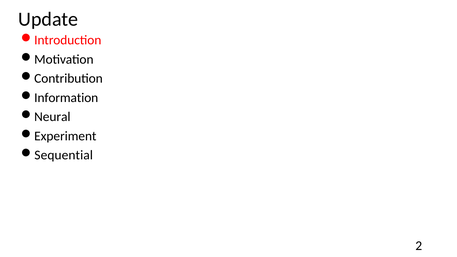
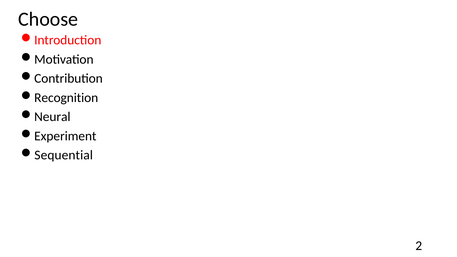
Update: Update -> Choose (48, 19)
Information: Information -> Recognition (66, 98)
